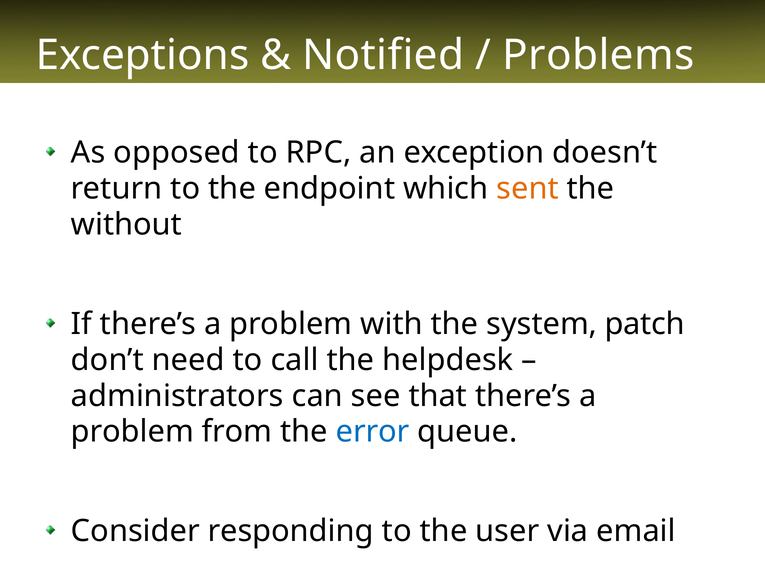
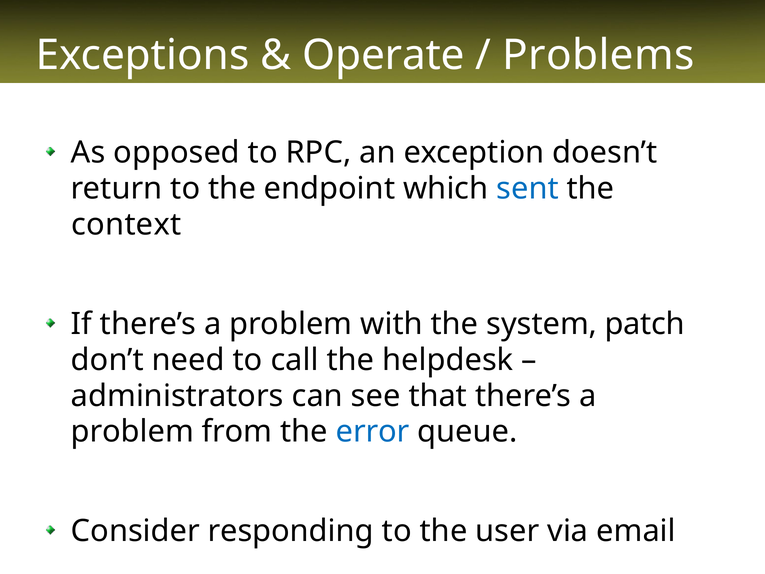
Notified: Notified -> Operate (384, 55)
sent colour: orange -> blue (528, 189)
without: without -> context (126, 225)
